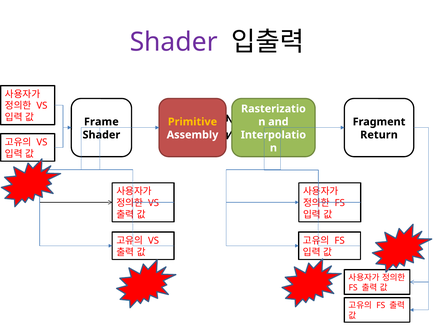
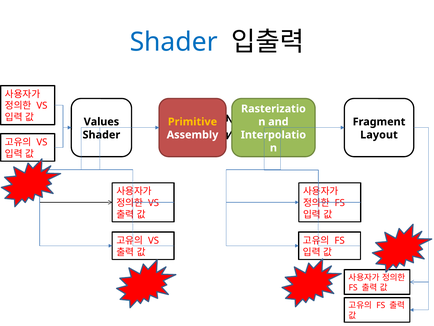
Shader colour: purple -> blue (174, 42)
Frame: Frame -> Values (101, 122)
Return: Return -> Layout (379, 135)
